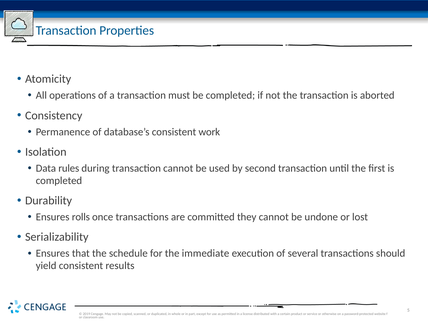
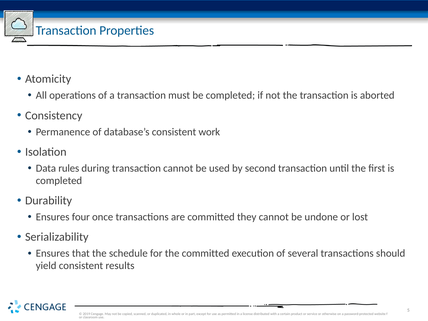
rolls: rolls -> four (81, 217)
the immediate: immediate -> committed (206, 253)
